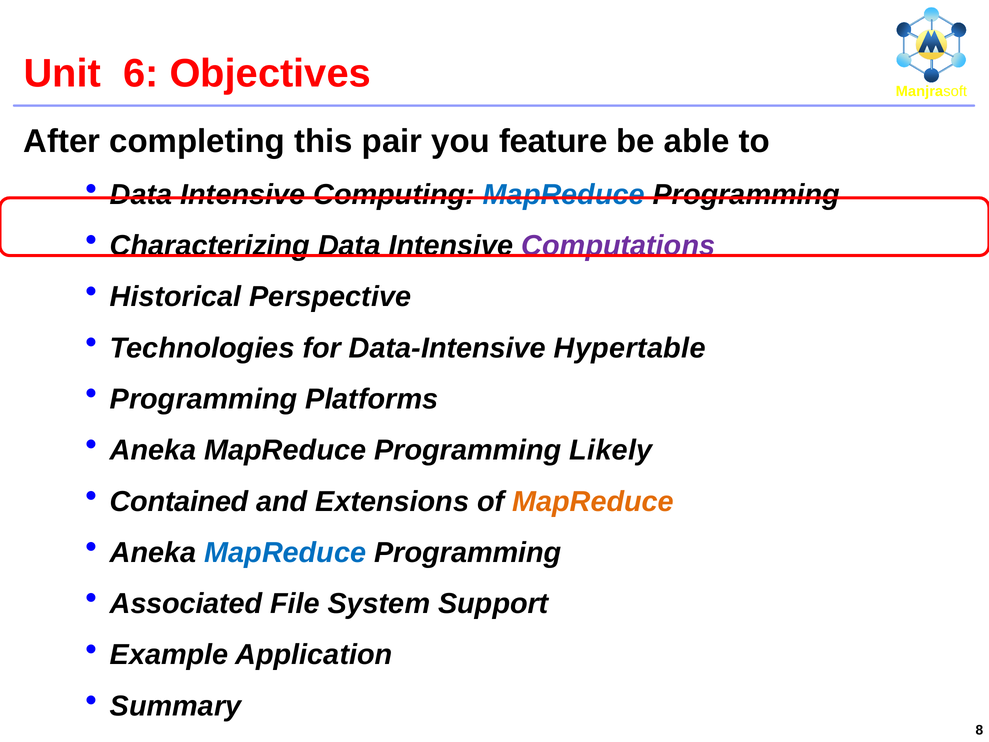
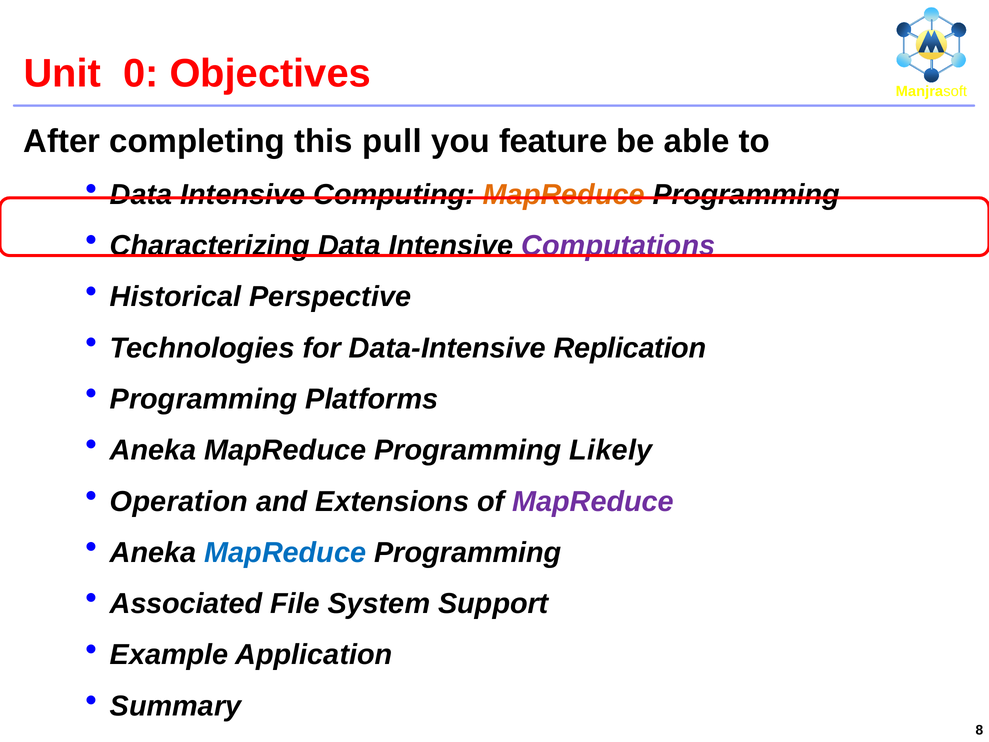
6: 6 -> 0 (141, 74)
pair: pair -> pull (392, 141)
MapReduce colour: blue -> orange (564, 195)
Hypertable: Hypertable -> Replication (630, 348)
Contained: Contained -> Operation (179, 501)
MapReduce colour: orange -> purple (593, 501)
